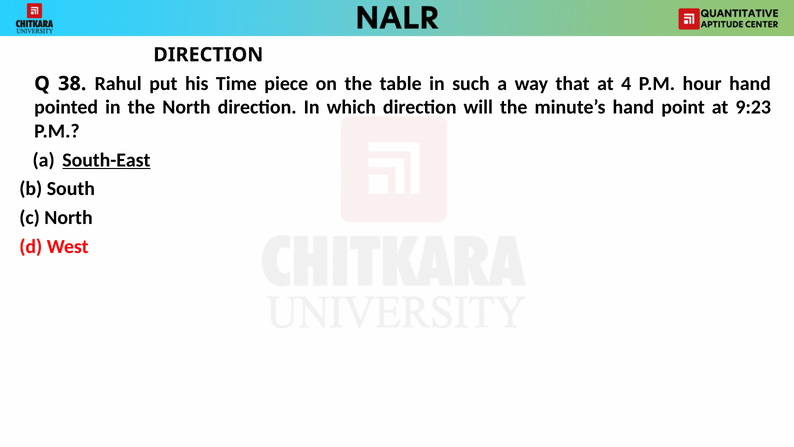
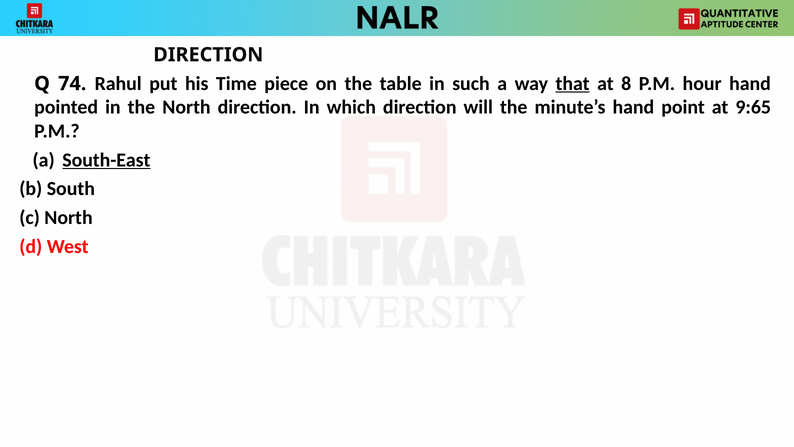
38: 38 -> 74 (72, 84)
that underline: none -> present (573, 84)
4: 4 -> 8 (626, 84)
9:23: 9:23 -> 9:65 (753, 107)
